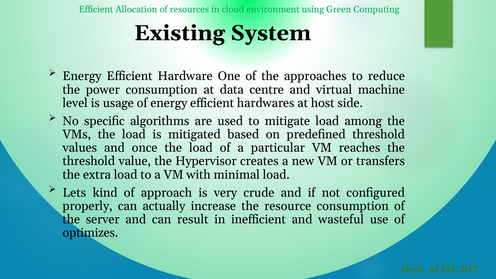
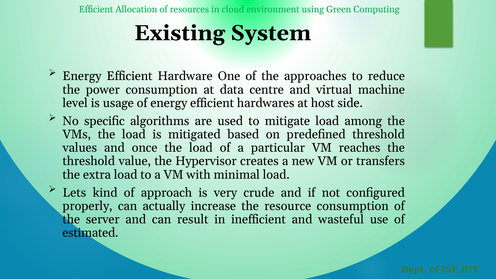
optimizes: optimizes -> estimated (90, 233)
